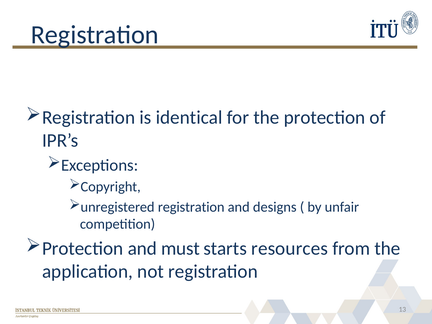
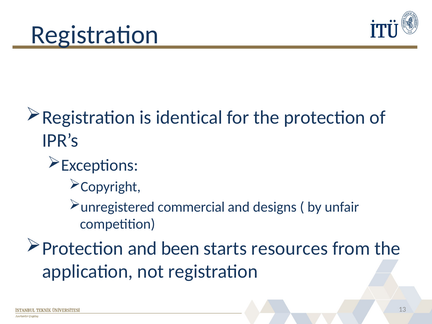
unregistered registration: registration -> commercial (191, 207)
must: must -> been (180, 249)
